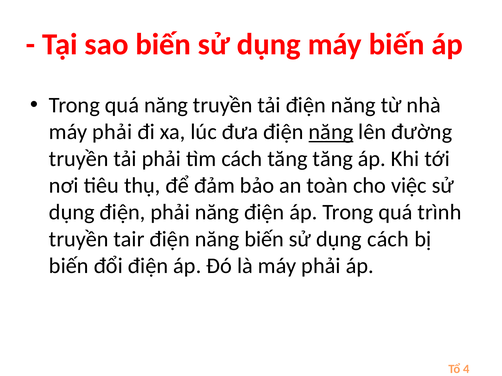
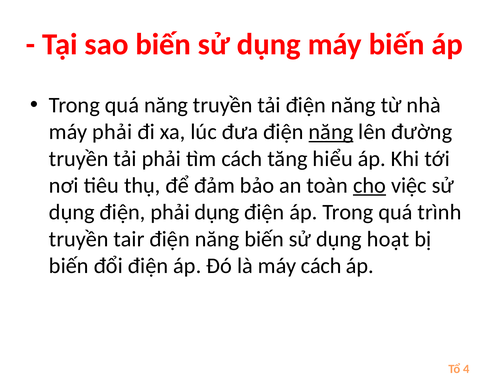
tăng tăng: tăng -> hiểu (333, 159)
cho underline: none -> present (370, 186)
phải năng: năng -> dụng (217, 213)
dụng cách: cách -> hoạt (388, 239)
là máy phải: phải -> cách (321, 266)
